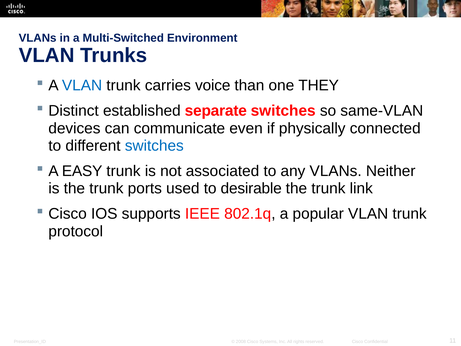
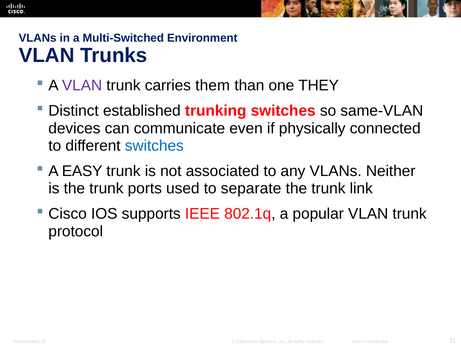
VLAN colour: blue -> purple (82, 85)
voice: voice -> them (213, 85)
separate: separate -> trunking (216, 111)
desirable: desirable -> separate (251, 188)
